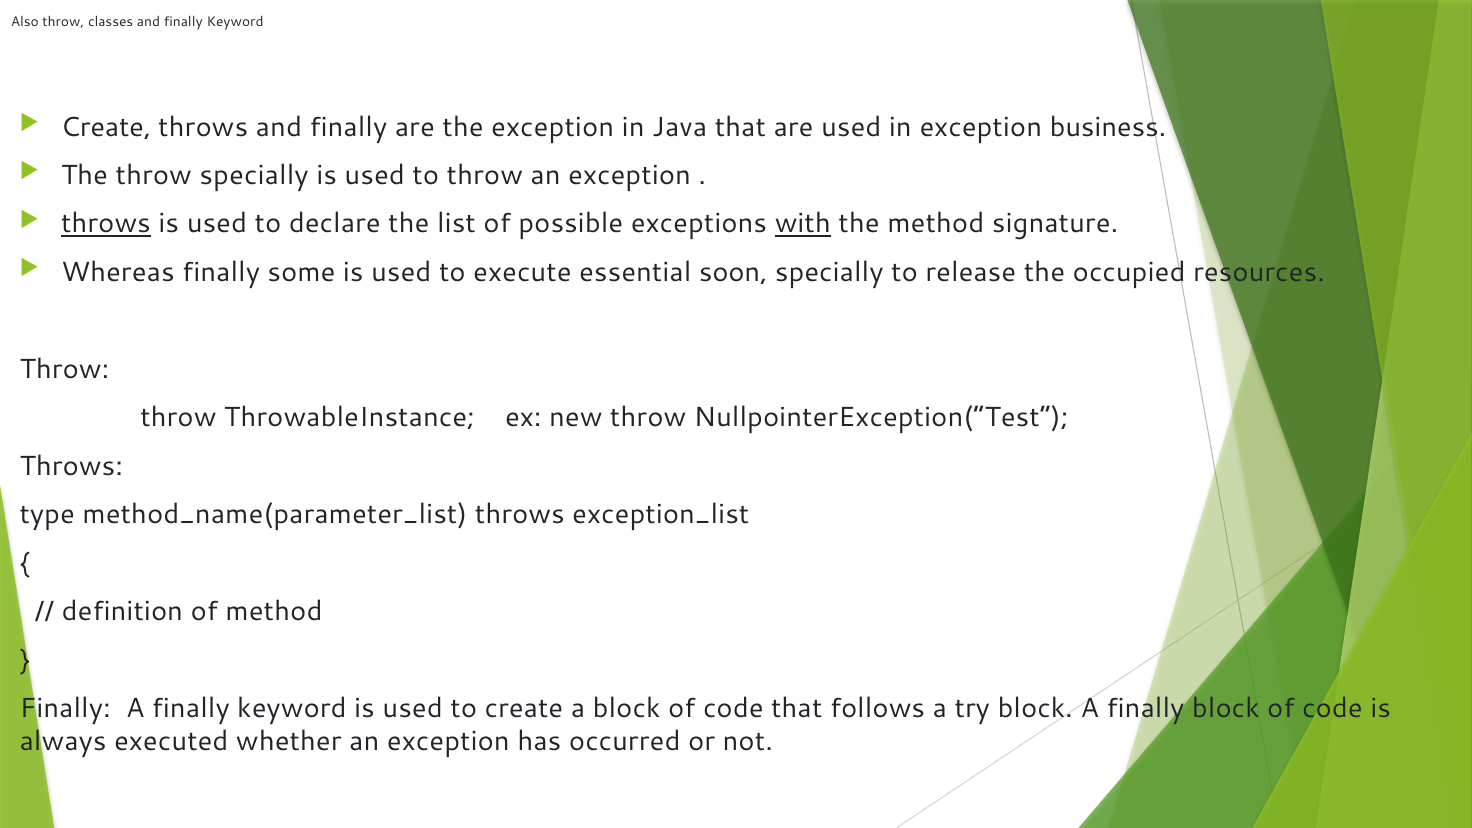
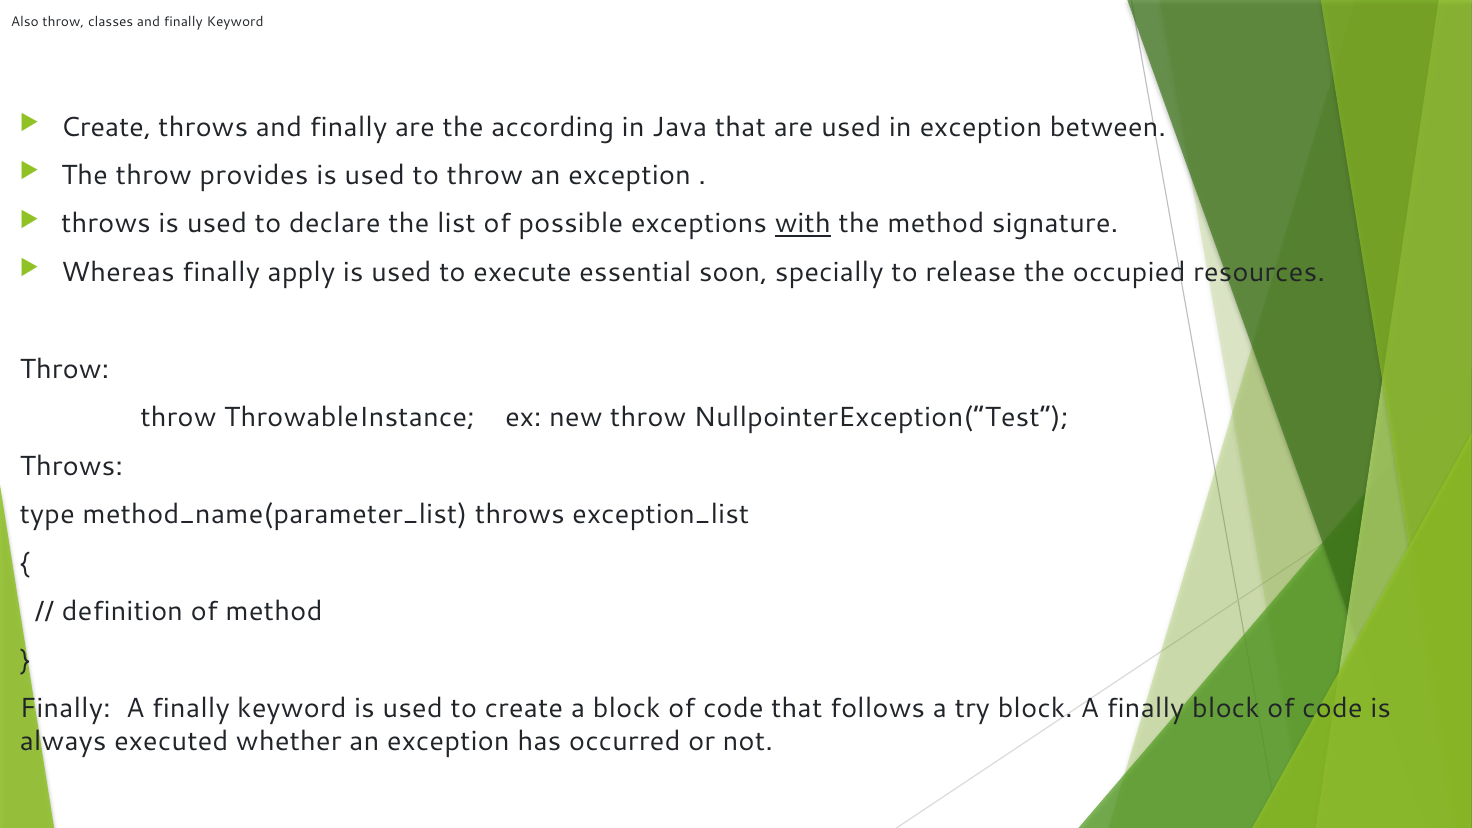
the exception: exception -> according (553, 127)
business: business -> between (1108, 127)
throw specially: specially -> provides (254, 175)
throws underline: present -> none (106, 224)
some: some -> apply (301, 272)
